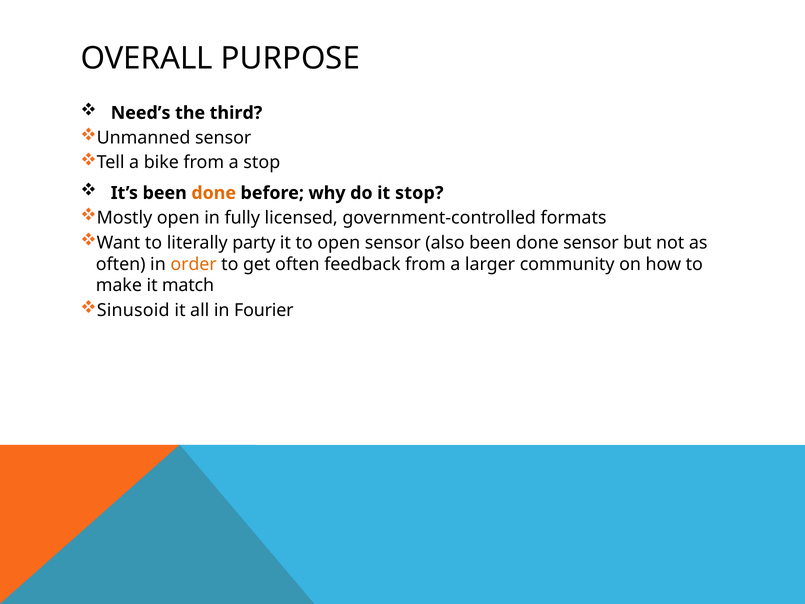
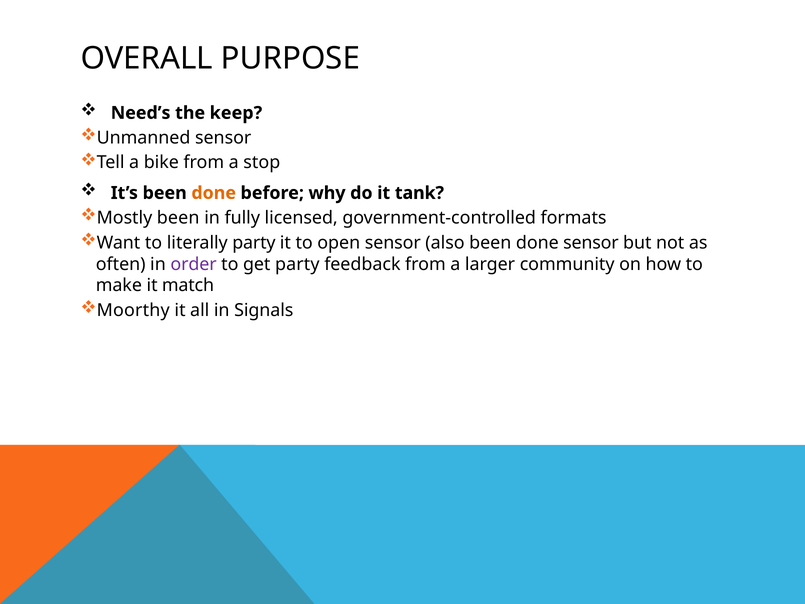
third: third -> keep (236, 113)
it stop: stop -> tank (419, 193)
Mostly open: open -> been (178, 218)
order colour: orange -> purple (194, 264)
get often: often -> party (297, 264)
Sinusoid: Sinusoid -> Moorthy (133, 310)
Fourier: Fourier -> Signals (264, 310)
